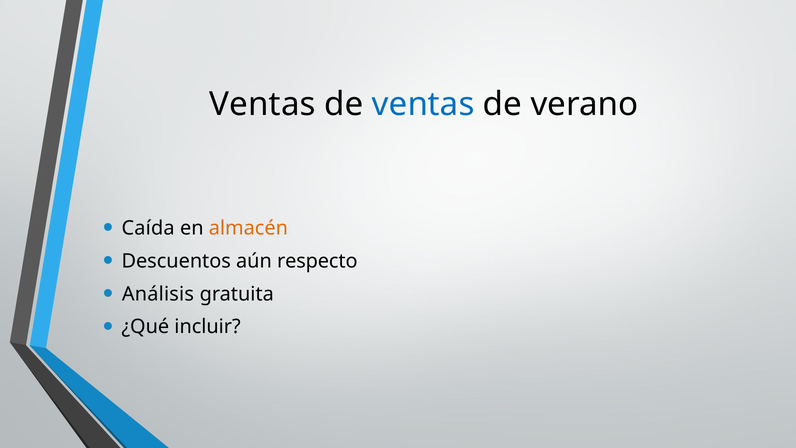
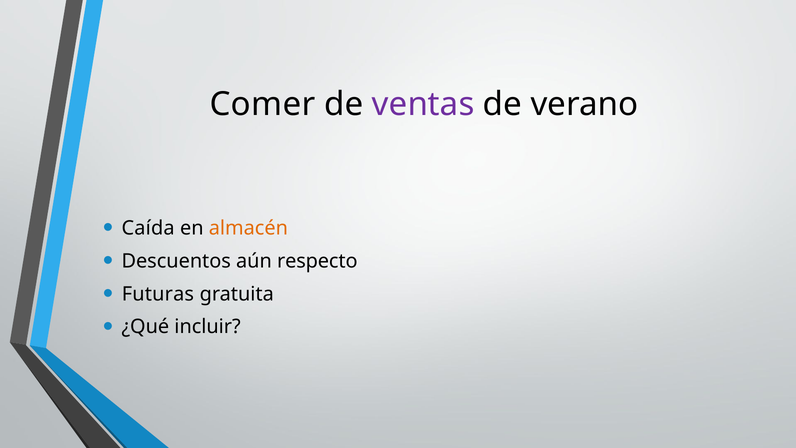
Ventas: Ventas -> Comer (262, 104)
ventas colour: blue -> purple (423, 104)
Análisis: Análisis -> Futuras (158, 294)
